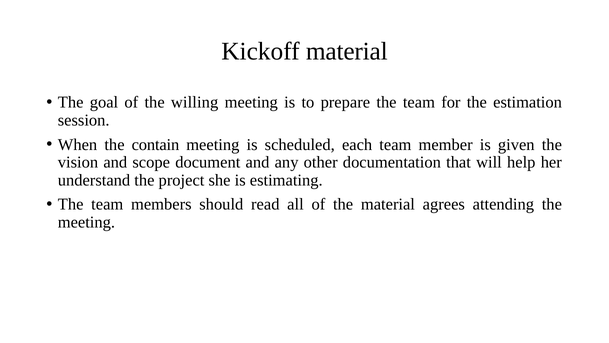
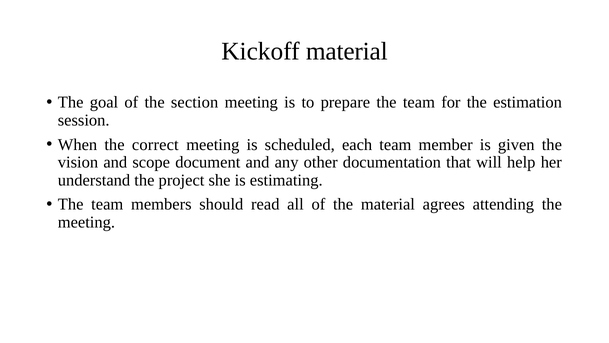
willing: willing -> section (195, 102)
contain: contain -> correct (155, 144)
